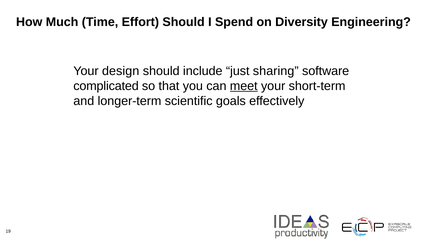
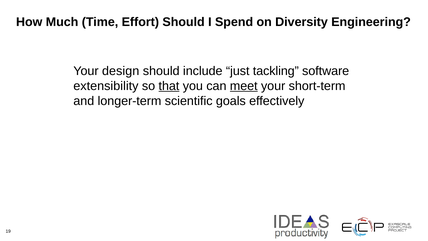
sharing: sharing -> tackling (276, 71)
complicated: complicated -> extensibility (106, 86)
that underline: none -> present (169, 86)
